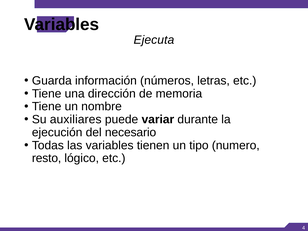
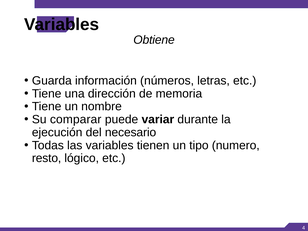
Ejecuta: Ejecuta -> Obtiene (154, 40)
auxiliares: auxiliares -> comparar (76, 119)
